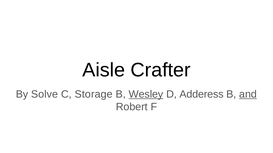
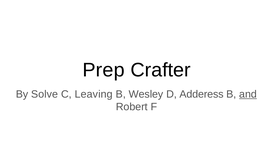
Aisle: Aisle -> Prep (104, 70)
Storage: Storage -> Leaving (94, 94)
Wesley underline: present -> none (146, 94)
